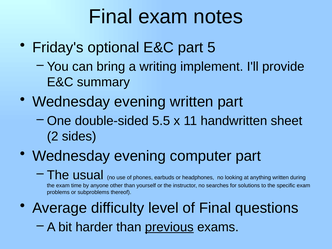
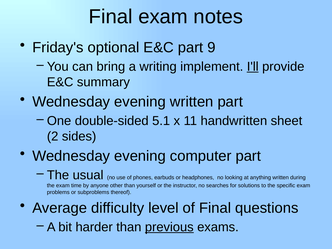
5: 5 -> 9 (211, 48)
I'll underline: none -> present (253, 67)
5.5: 5.5 -> 5.1 (161, 121)
